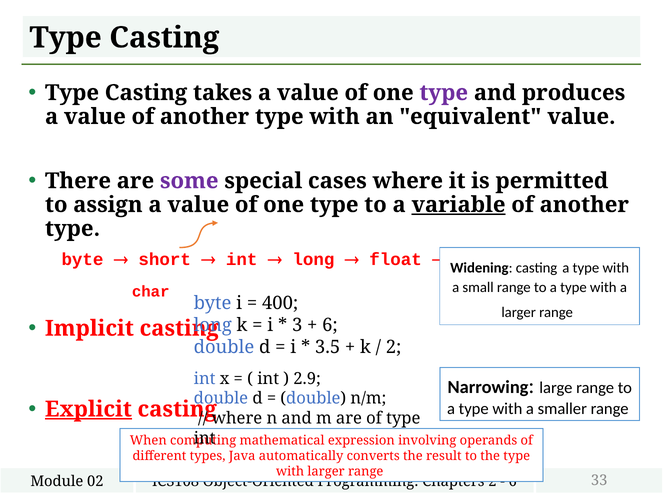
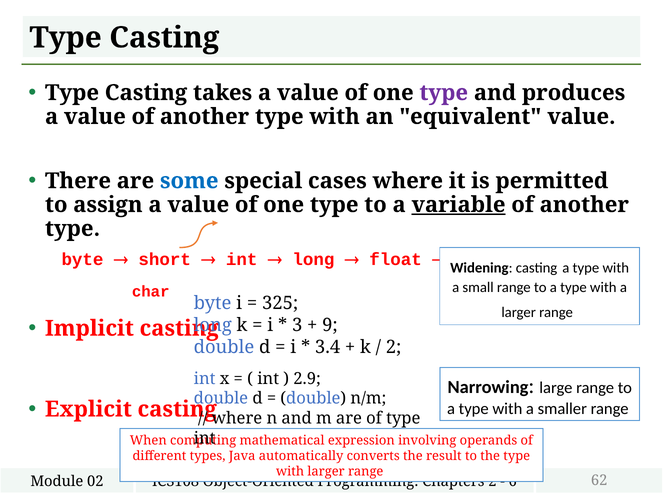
some colour: purple -> blue (189, 181)
400: 400 -> 325 (280, 303)
6: 6 -> 9 (330, 325)
3.5: 3.5 -> 3.4 (328, 348)
Explicit underline: present -> none (88, 409)
33: 33 -> 62 (599, 481)
